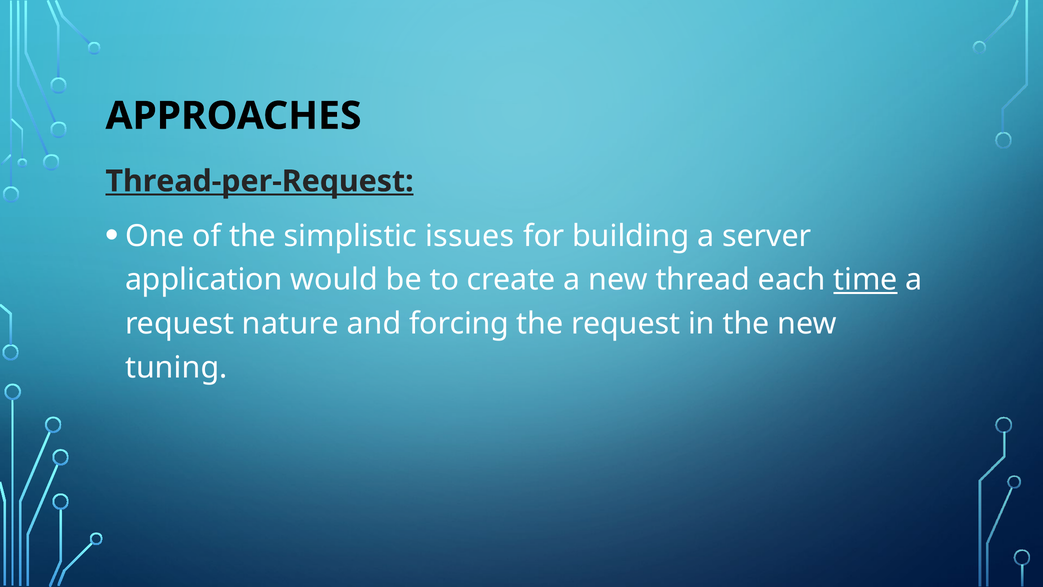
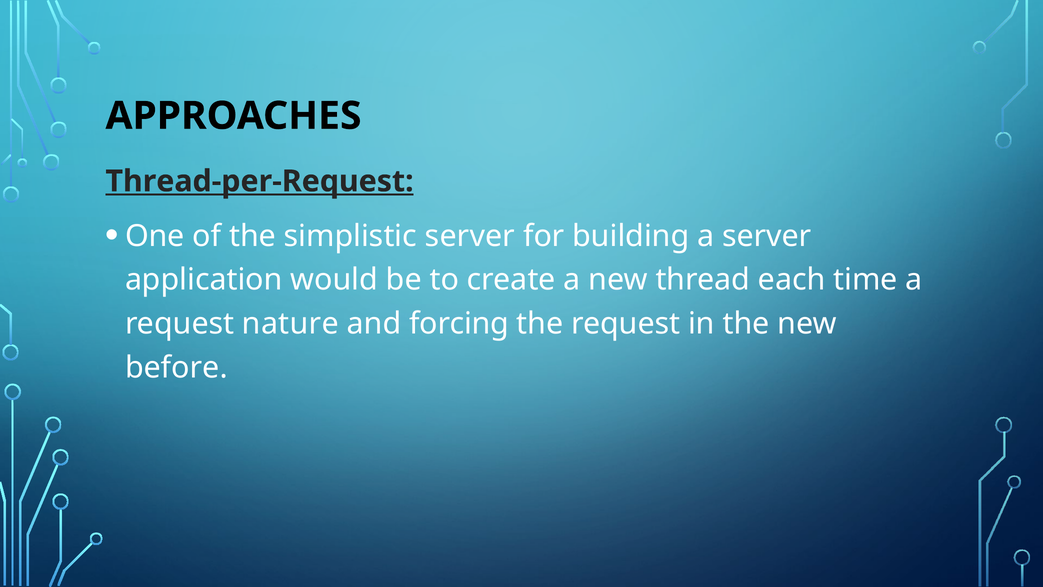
simplistic issues: issues -> server (470, 236)
time underline: present -> none (865, 280)
tuning: tuning -> before (176, 367)
